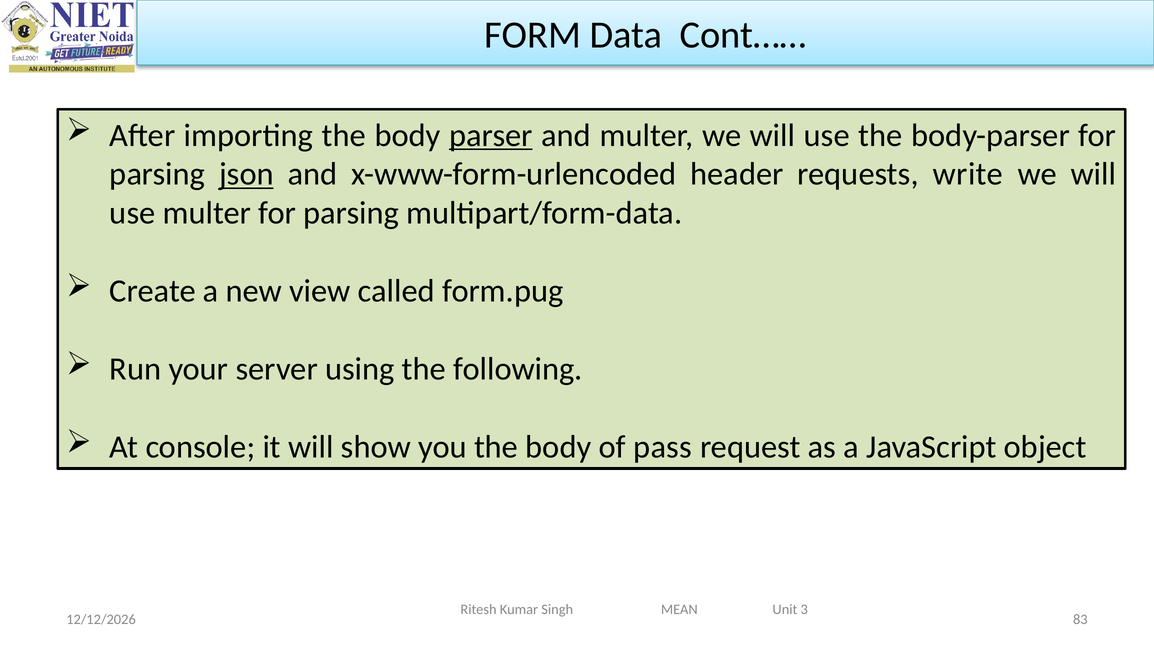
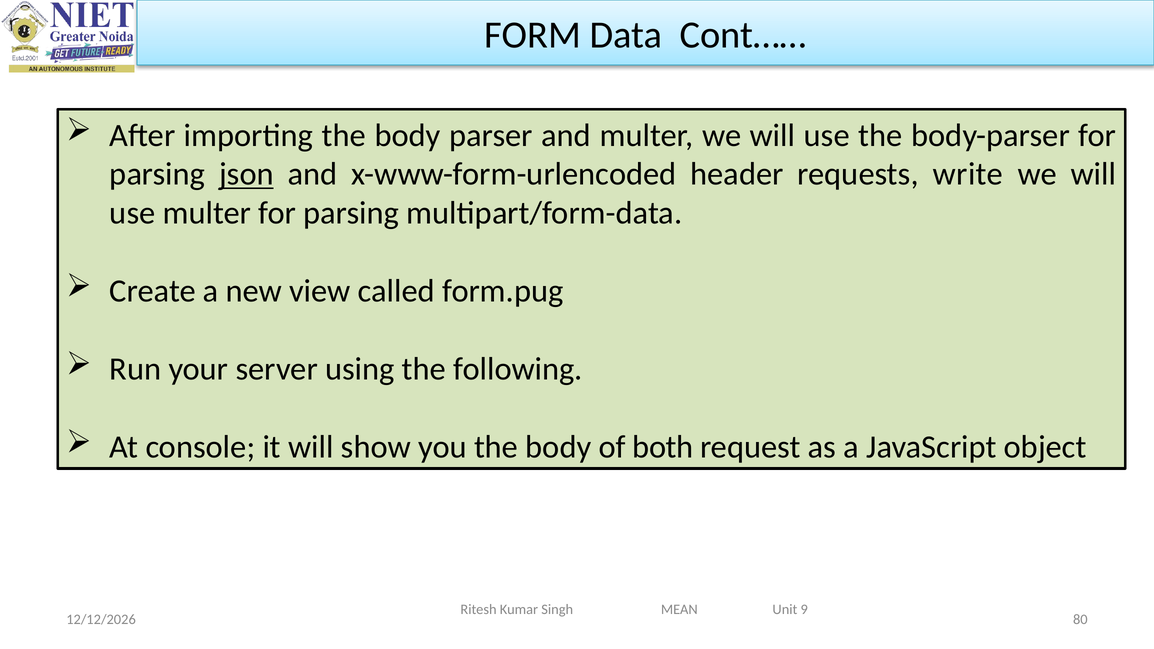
parser underline: present -> none (491, 135)
pass: pass -> both (663, 447)
3: 3 -> 9 (804, 610)
83: 83 -> 80 (1080, 620)
